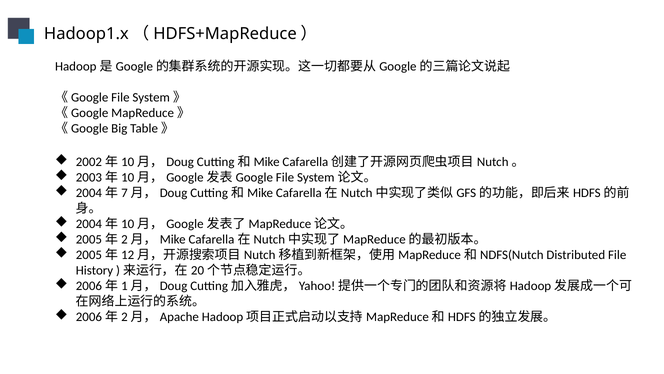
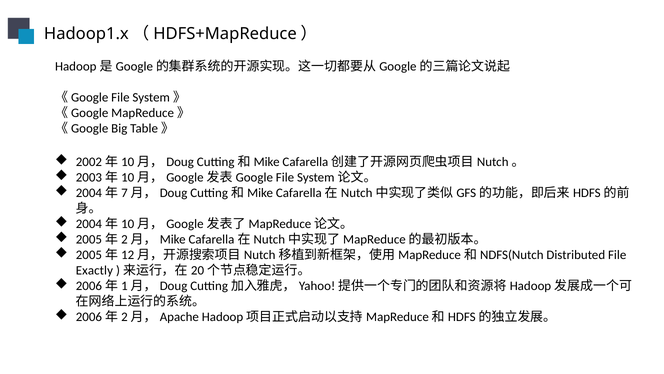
History: History -> Exactly (94, 270)
